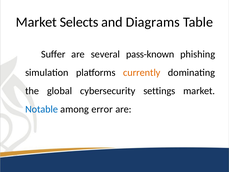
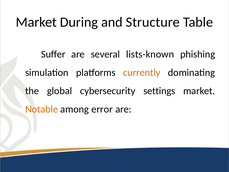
Selects: Selects -> During (79, 22)
Diagrams: Diagrams -> Structure (153, 22)
pass-known: pass-known -> lists-known (150, 54)
Notable colour: blue -> orange (42, 109)
